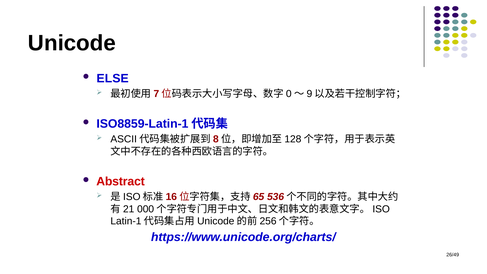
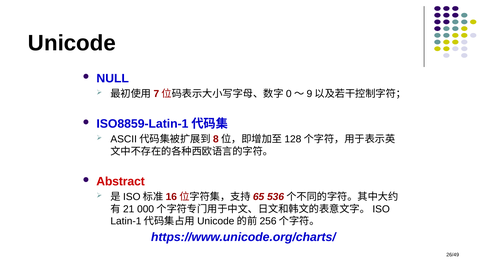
ELSE: ELSE -> NULL (113, 78)
